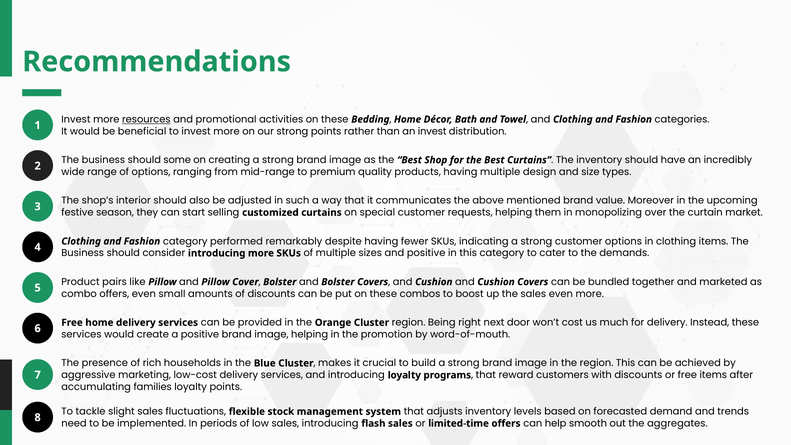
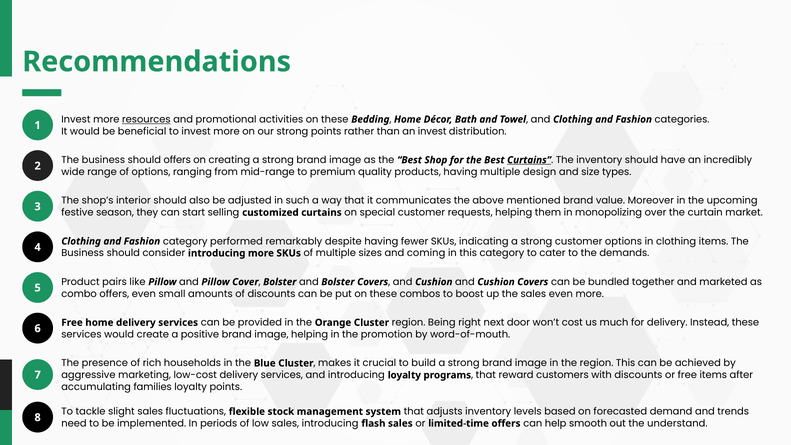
should some: some -> offers (177, 160)
Curtains underline: none -> present (529, 160)
and positive: positive -> coming (426, 253)
aggregates: aggregates -> understand (677, 423)
